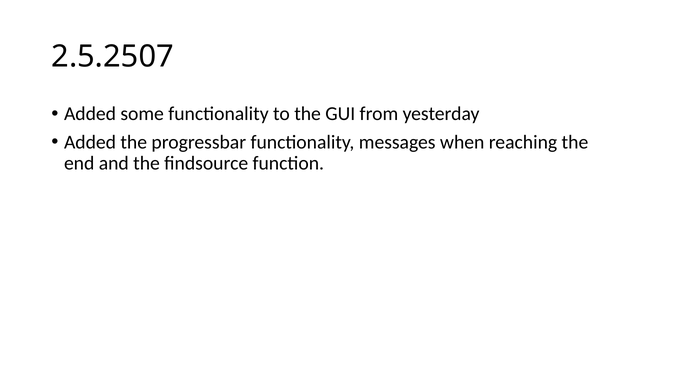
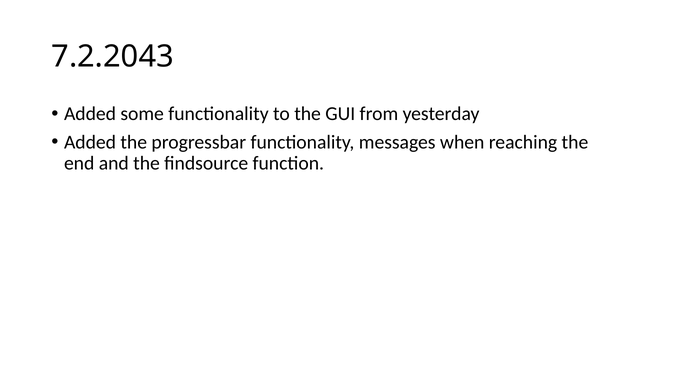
2.5.2507: 2.5.2507 -> 7.2.2043 (113, 57)
